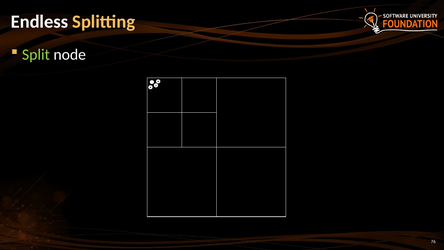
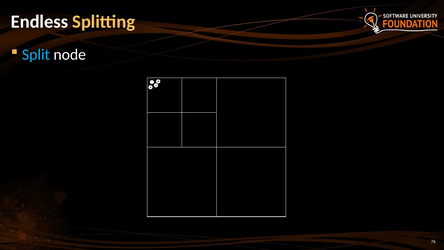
Split colour: light green -> light blue (36, 55)
